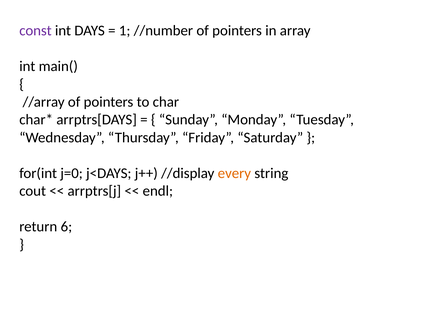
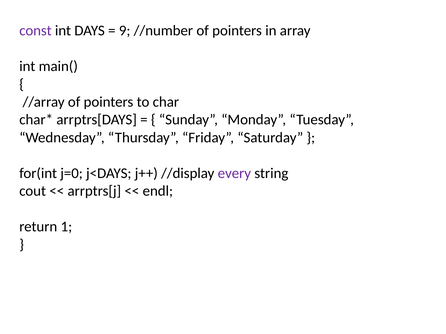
1: 1 -> 9 (125, 31)
every colour: orange -> purple (234, 173)
6: 6 -> 1 (66, 227)
